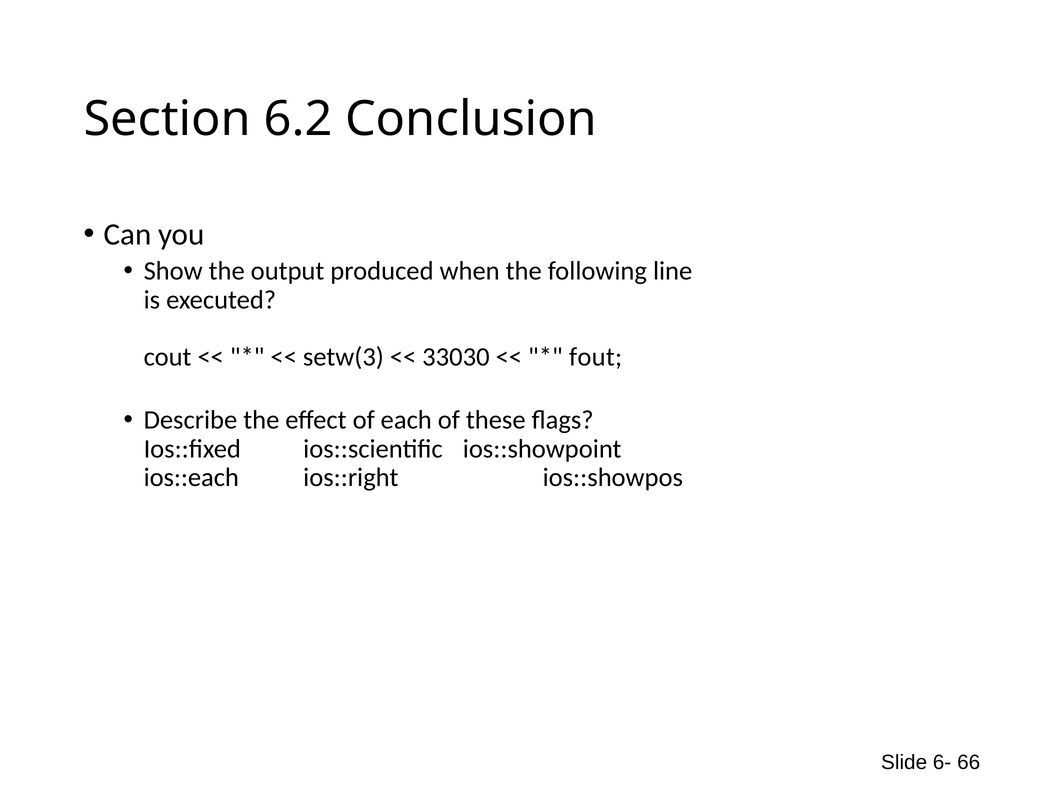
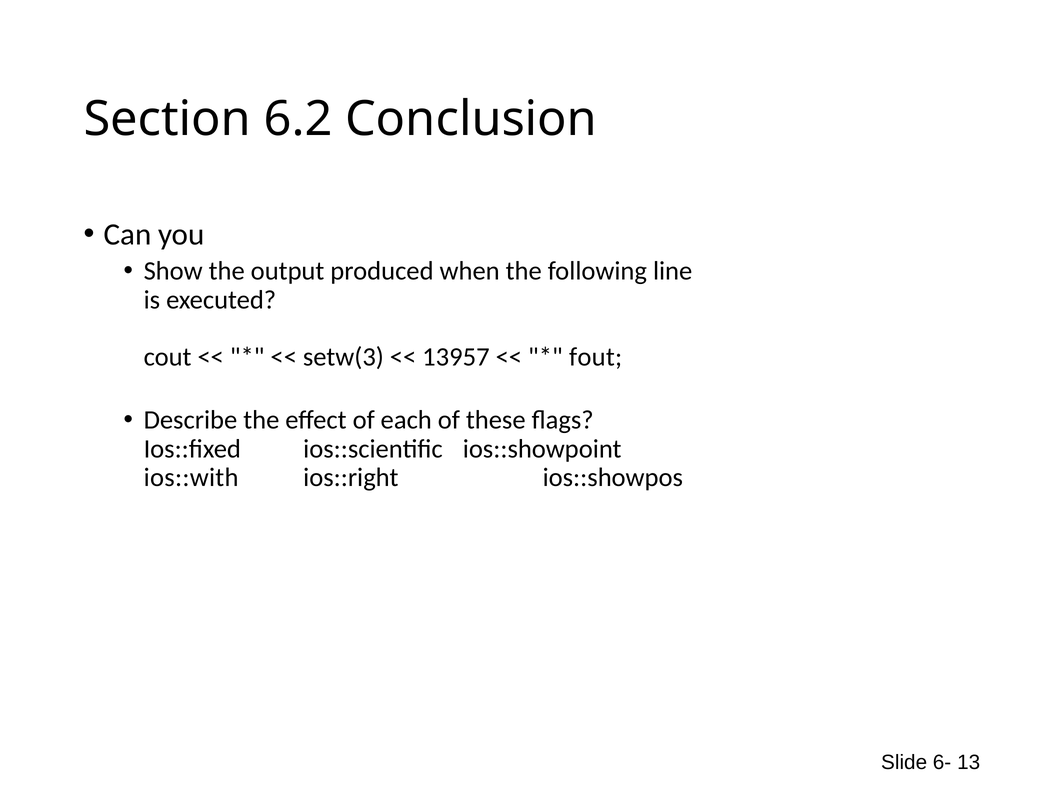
33030: 33030 -> 13957 (456, 357)
ios::each: ios::each -> ios::with (191, 478)
66: 66 -> 13 (969, 762)
